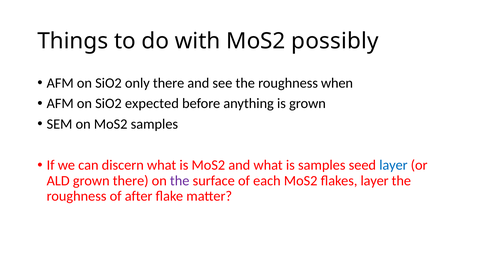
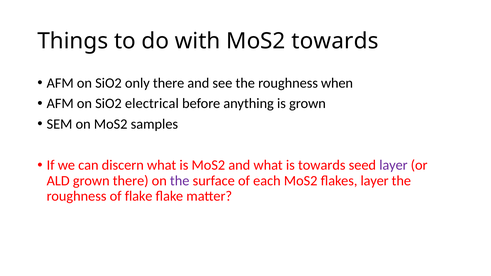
MoS2 possibly: possibly -> towards (335, 41)
expected: expected -> electrical (152, 104)
is samples: samples -> towards (322, 165)
layer colour: blue -> purple (393, 165)
of after: after -> flake (139, 196)
